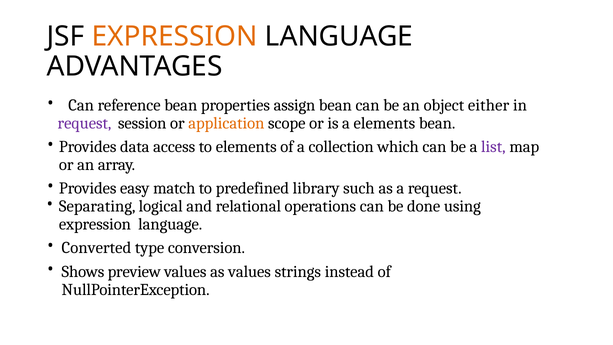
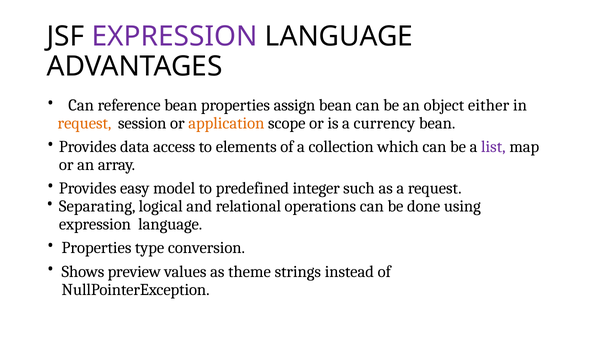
EXPRESSION colour: orange -> purple (175, 36)
request colour: purple -> orange (84, 123)
a elements: elements -> currency (384, 123)
match: match -> model (174, 188)
library: library -> integer (316, 188)
Converted: Converted -> Properties (96, 248)
as values: values -> theme (249, 272)
